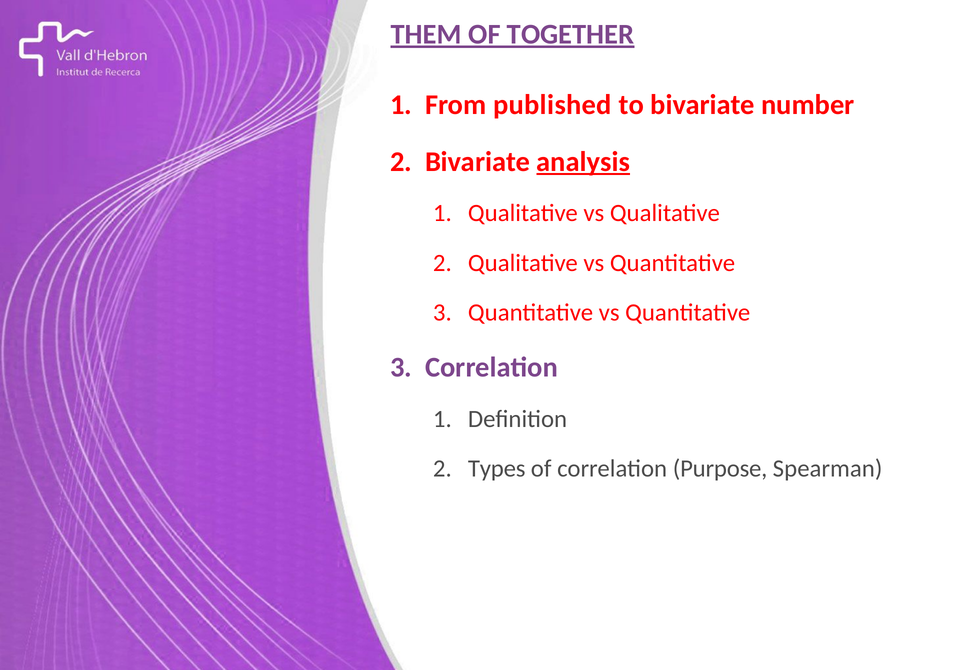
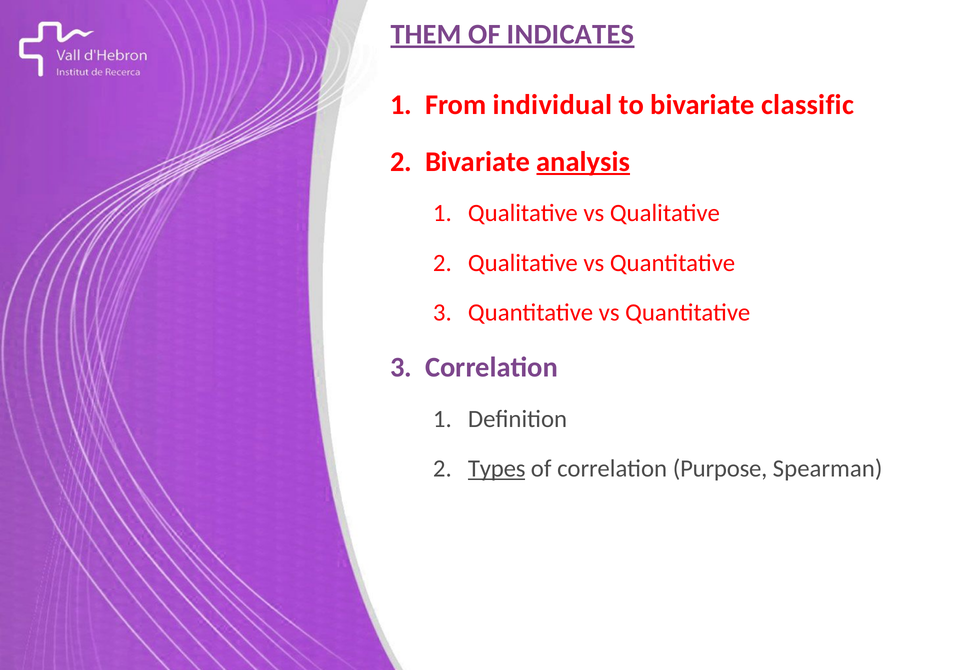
TOGETHER: TOGETHER -> INDICATES (571, 35)
published: published -> individual (552, 105)
number: number -> classific (808, 105)
Types underline: none -> present (497, 468)
